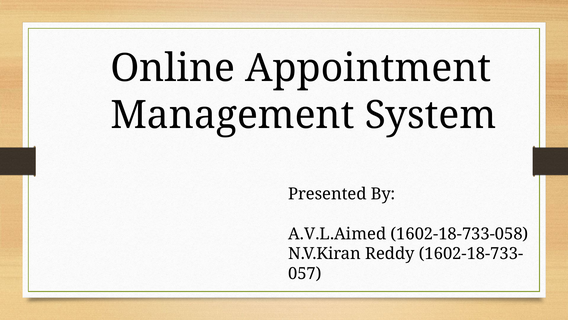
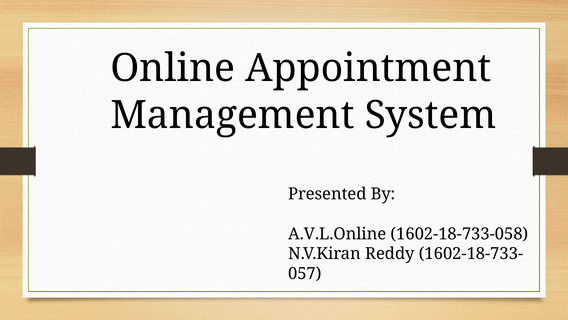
A.V.L.Aimed: A.V.L.Aimed -> A.V.L.Online (337, 234)
